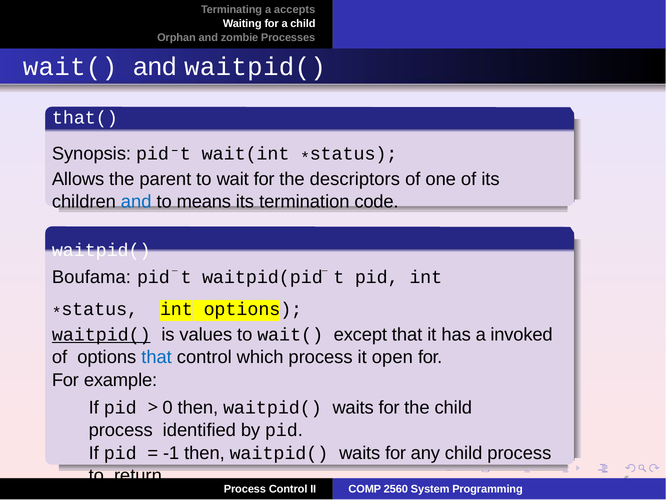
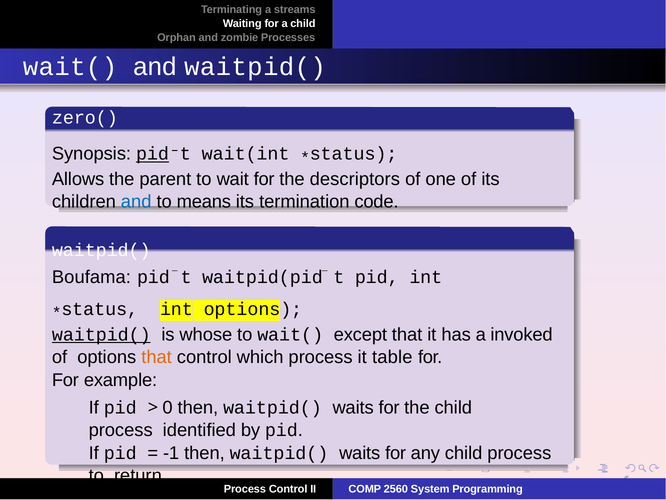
accepts: accepts -> streams (295, 9)
that(: that( -> zero( (85, 118)
pid underline: none -> present (152, 154)
values: values -> whose (206, 334)
that colour: blue -> orange (157, 357)
open: open -> table (392, 357)
